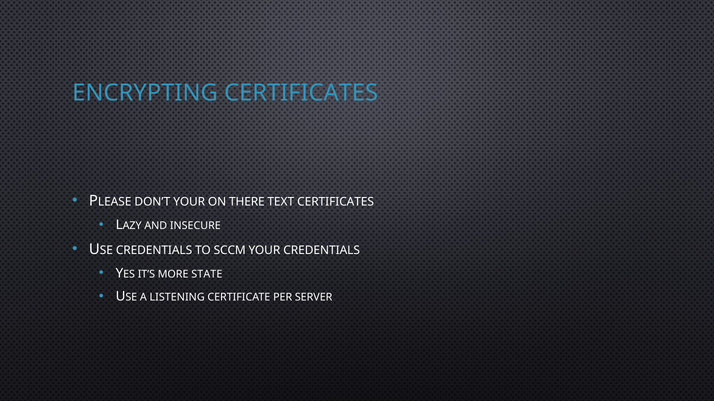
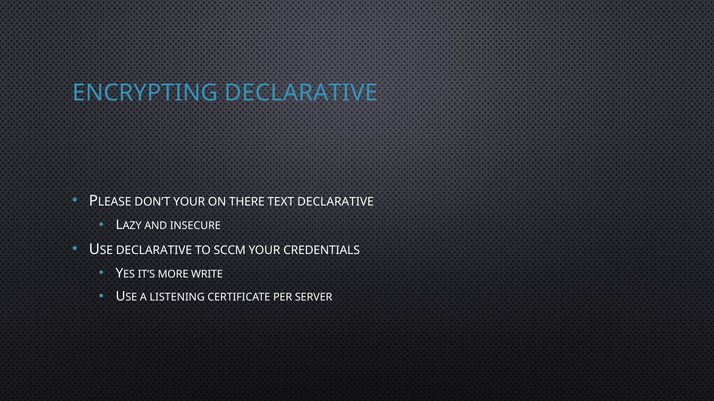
ENCRYPTING CERTIFICATES: CERTIFICATES -> DECLARATIVE (301, 93)
TEXT CERTIFICATES: CERTIFICATES -> DECLARATIVE (336, 202)
CREDENTIALS: CREDENTIALS -> DECLARATIVE (154, 251)
STATE: STATE -> WRITE (207, 275)
